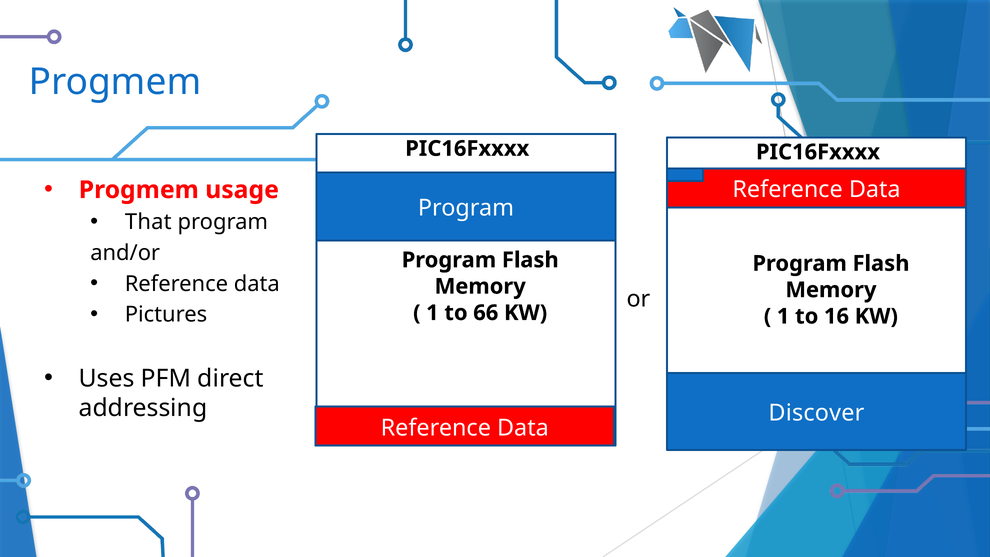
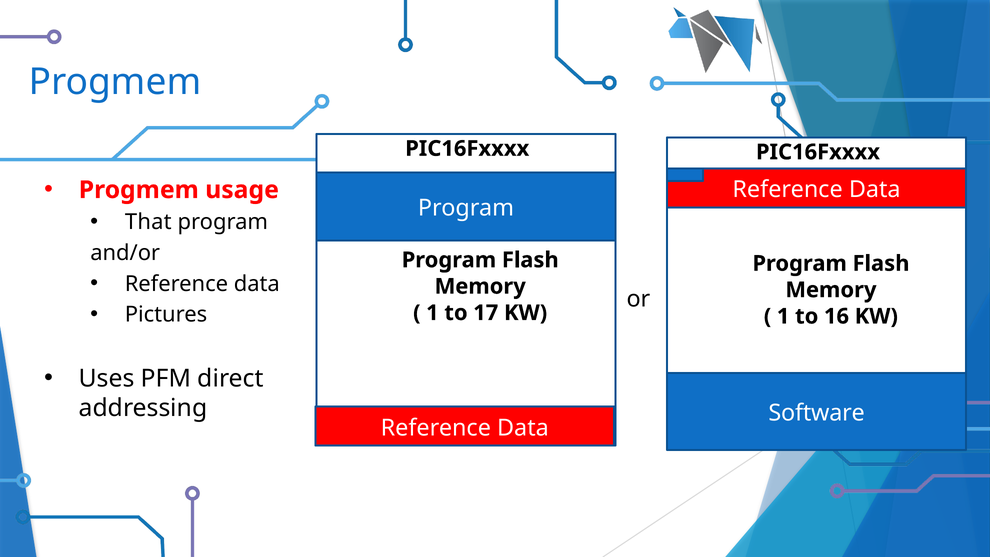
66: 66 -> 17 (486, 313)
Discover: Discover -> Software (817, 413)
